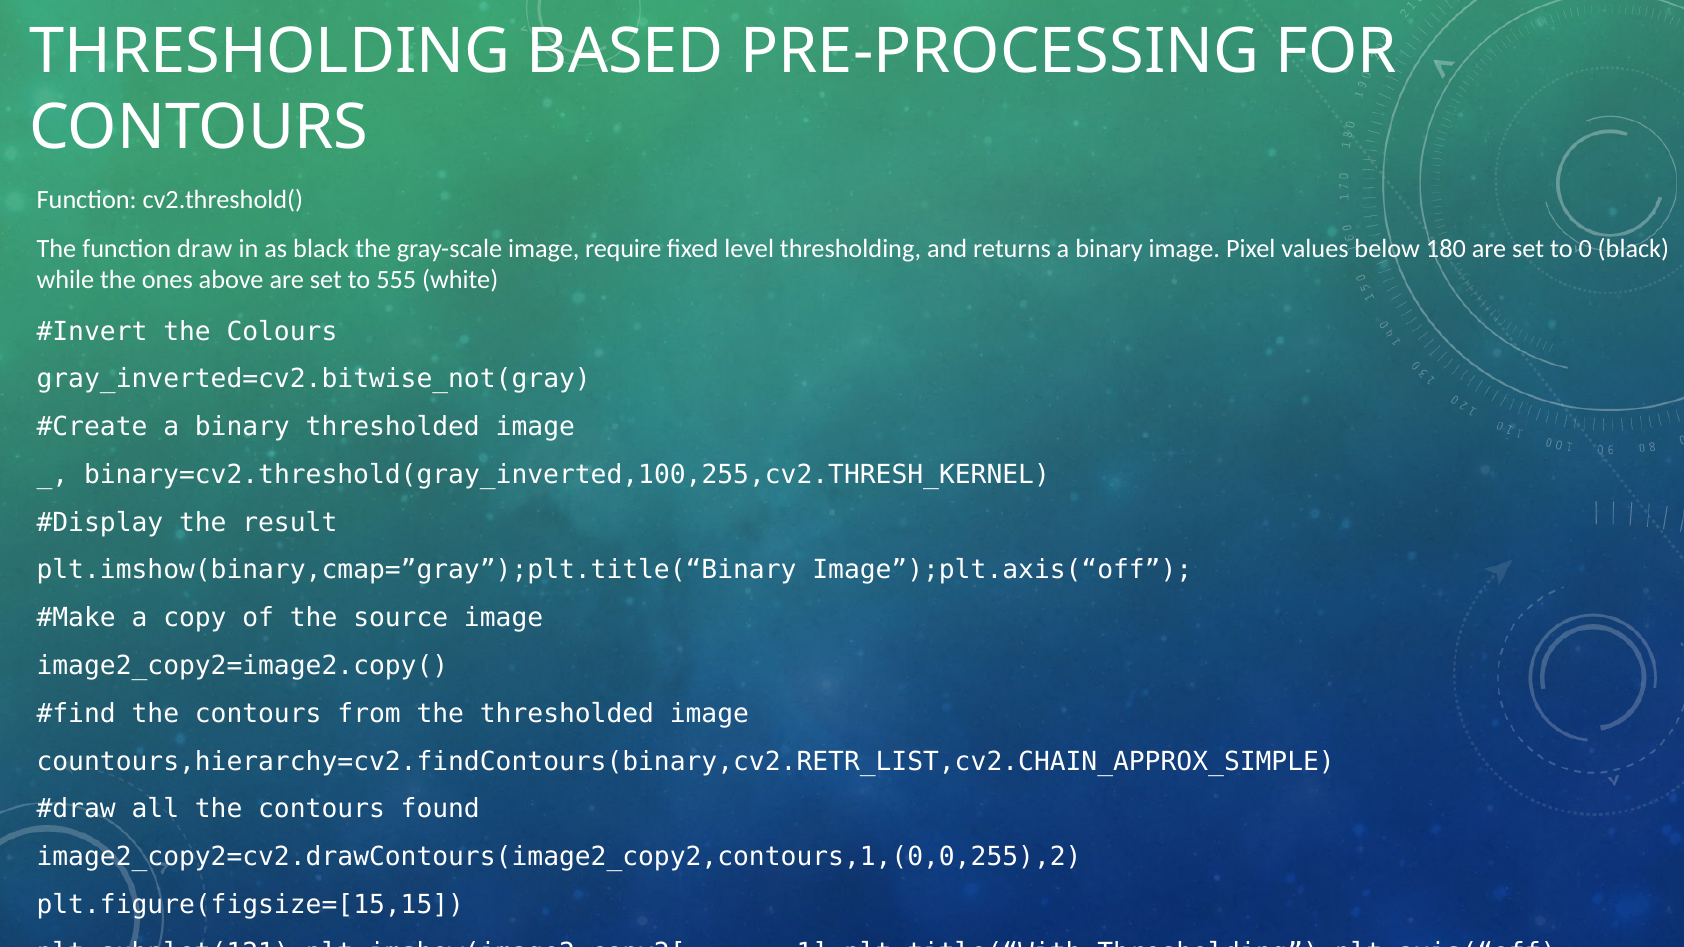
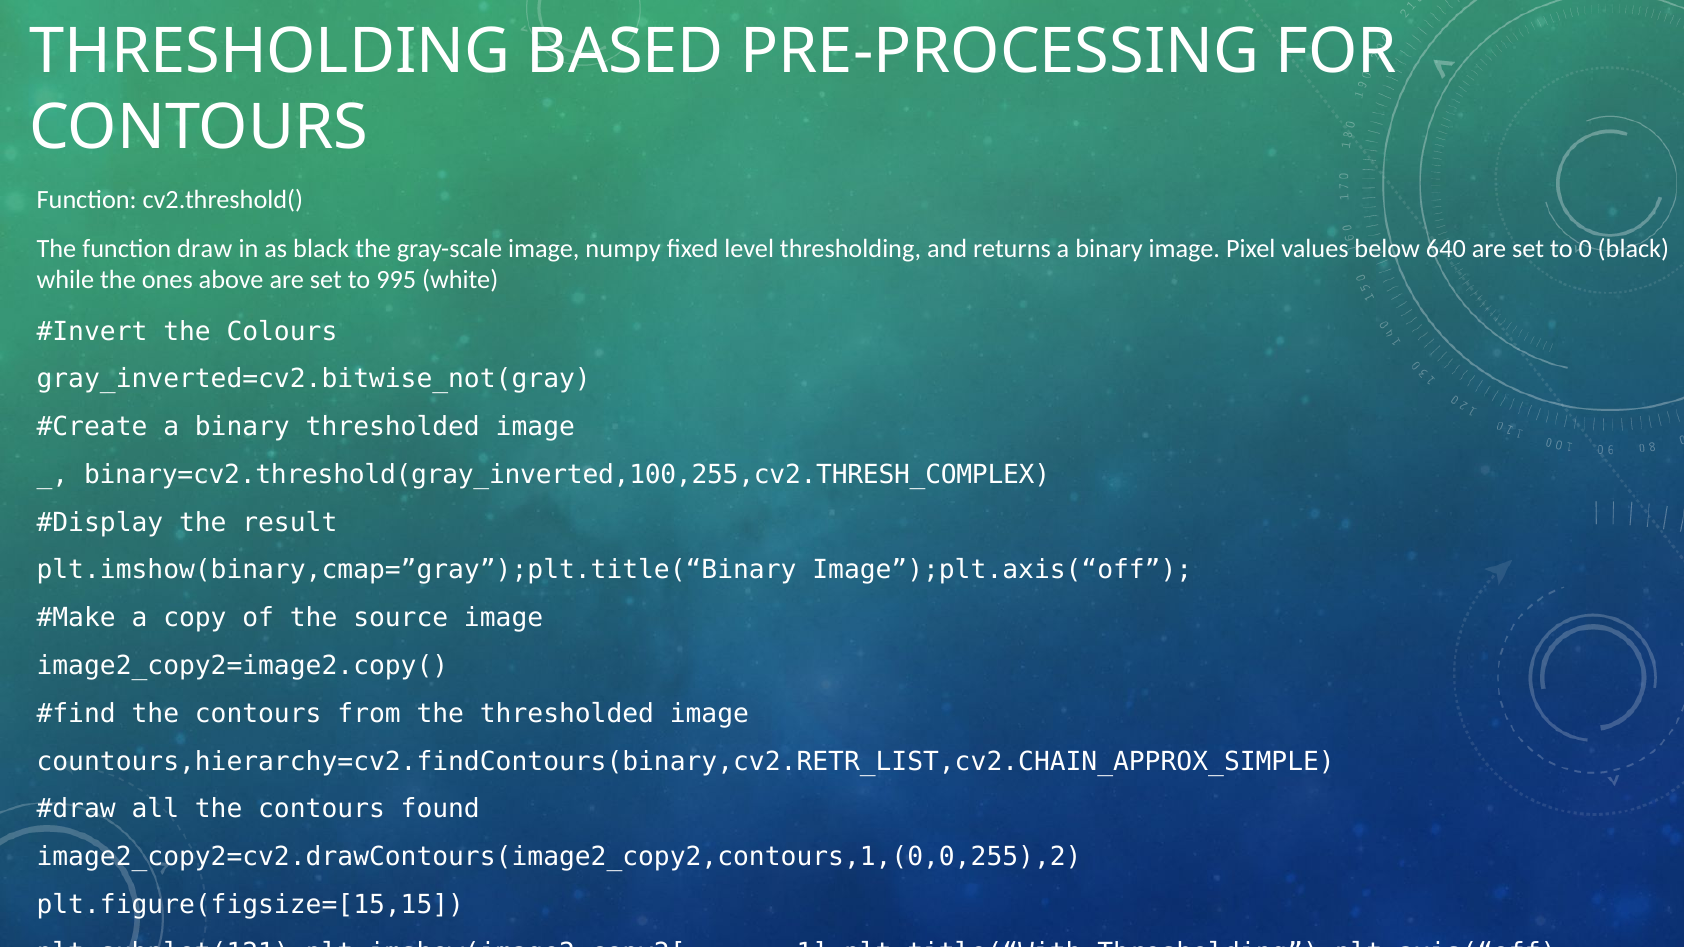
require: require -> numpy (623, 249)
180: 180 -> 640 (1446, 249)
555: 555 -> 995 (396, 280)
binary=cv2.threshold(gray_inverted,100,255,cv2.THRESH_KERNEL: binary=cv2.threshold(gray_inverted,100,255,cv2.THRESH_KERNEL -> binary=cv2.threshold(gray_inverted,100,255,cv2.THRESH_COMPLEX (567, 475)
